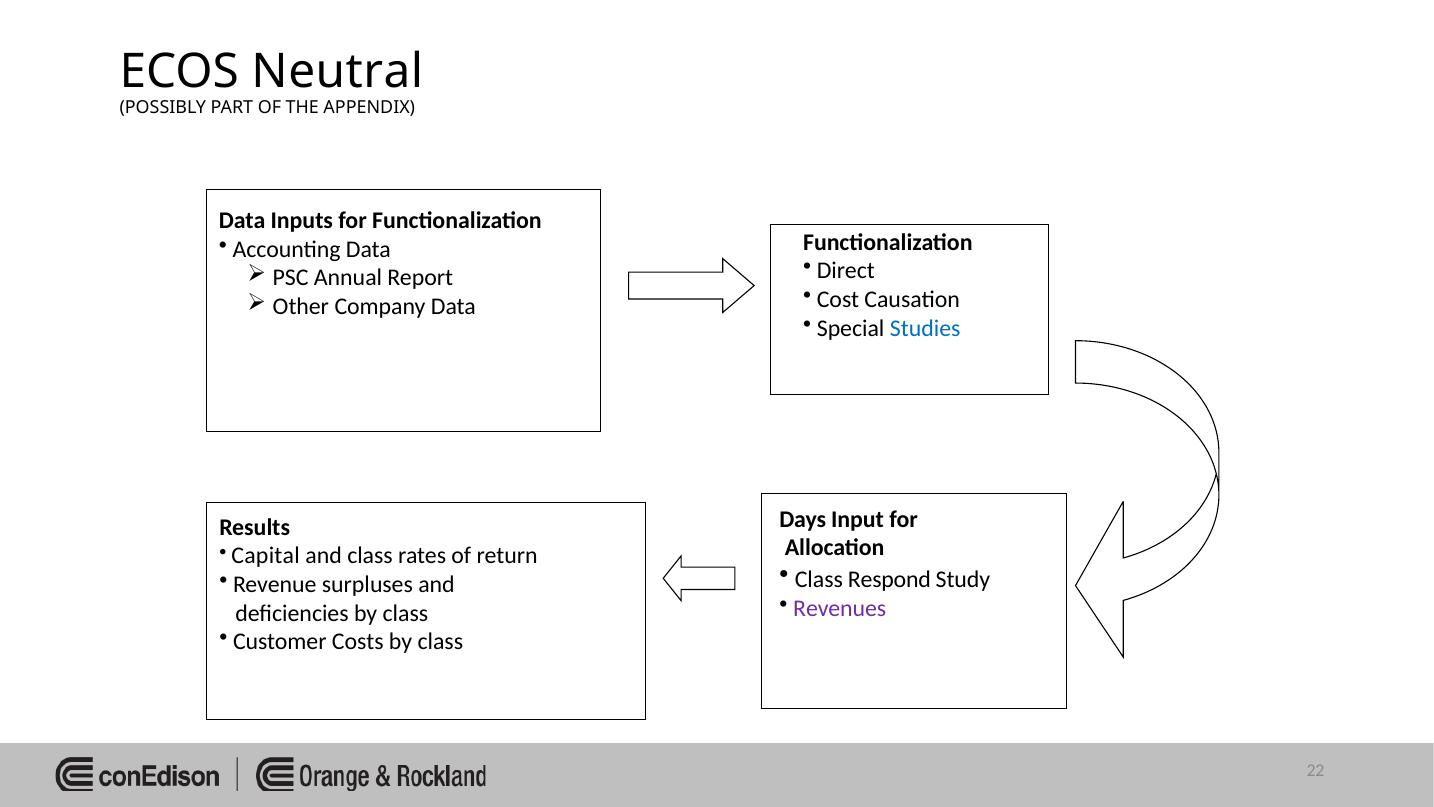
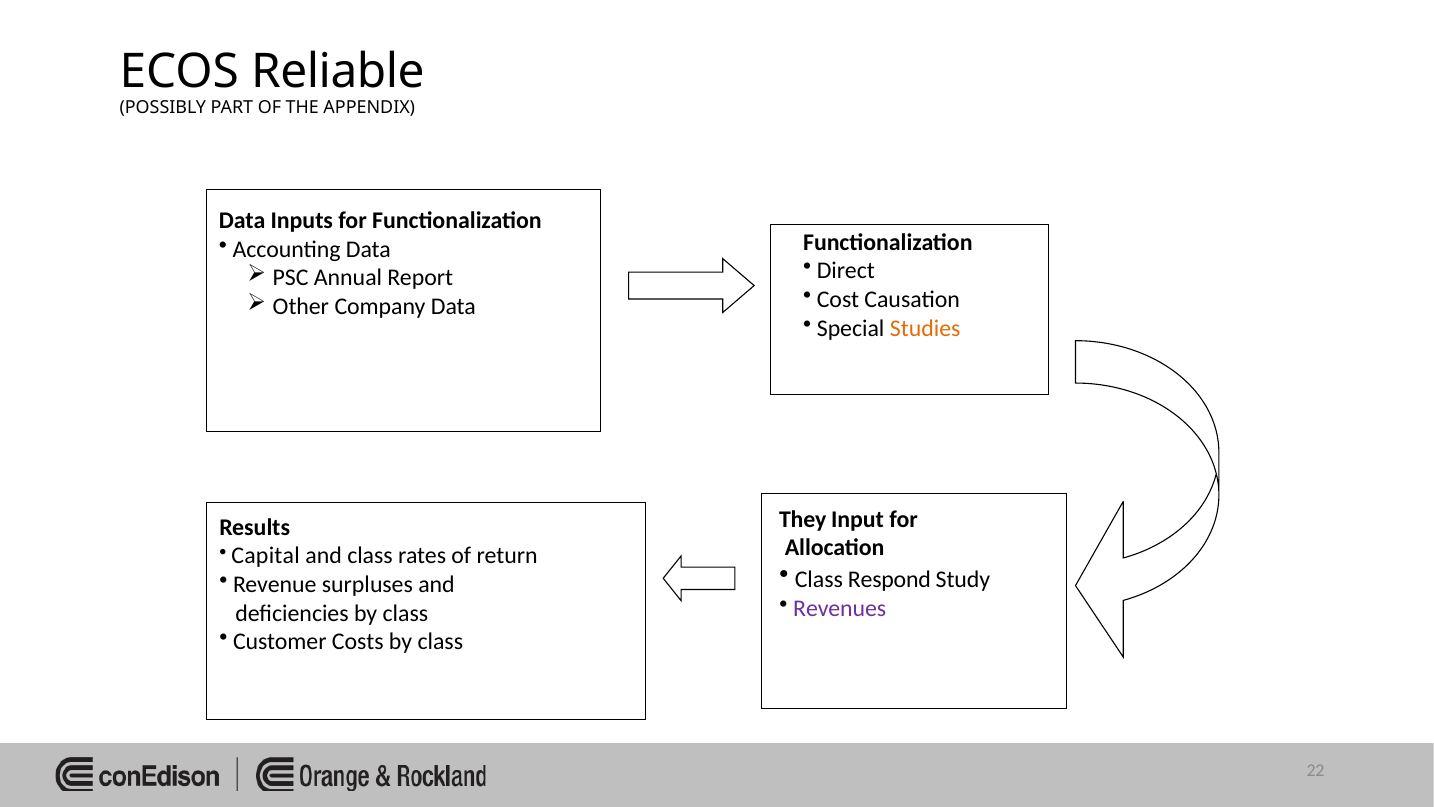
Neutral: Neutral -> Reliable (338, 72)
Studies colour: blue -> orange (925, 328)
Days: Days -> They (803, 519)
